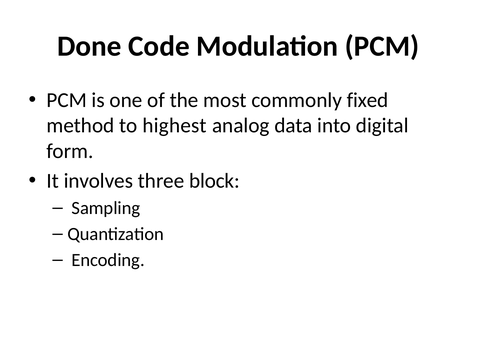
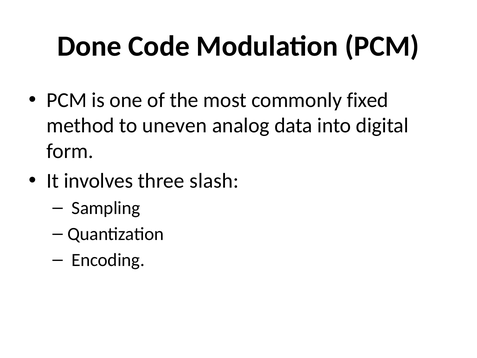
highest: highest -> uneven (175, 126)
block: block -> slash (214, 181)
